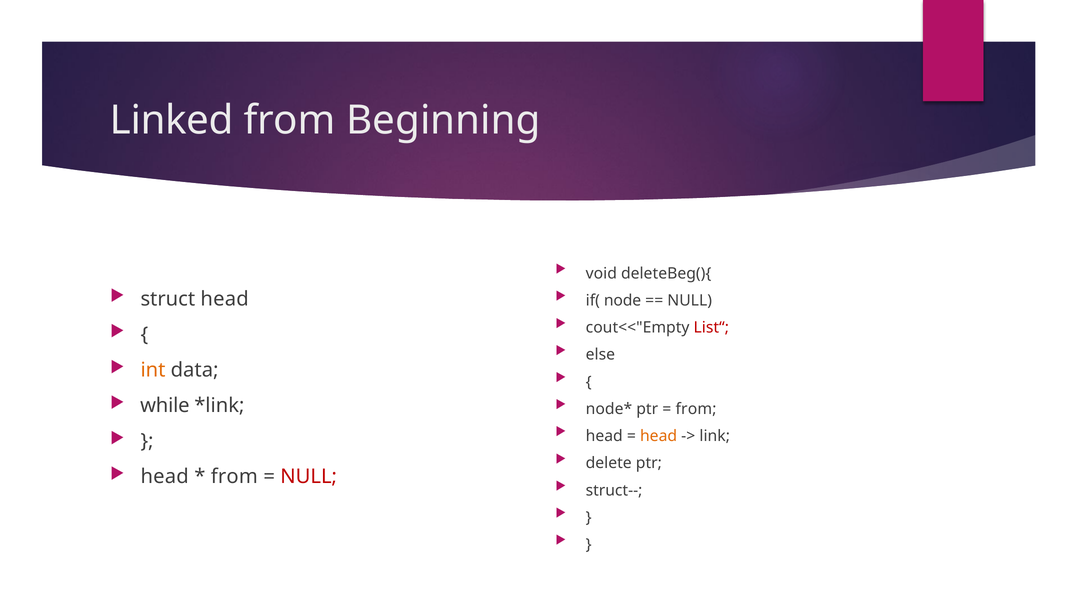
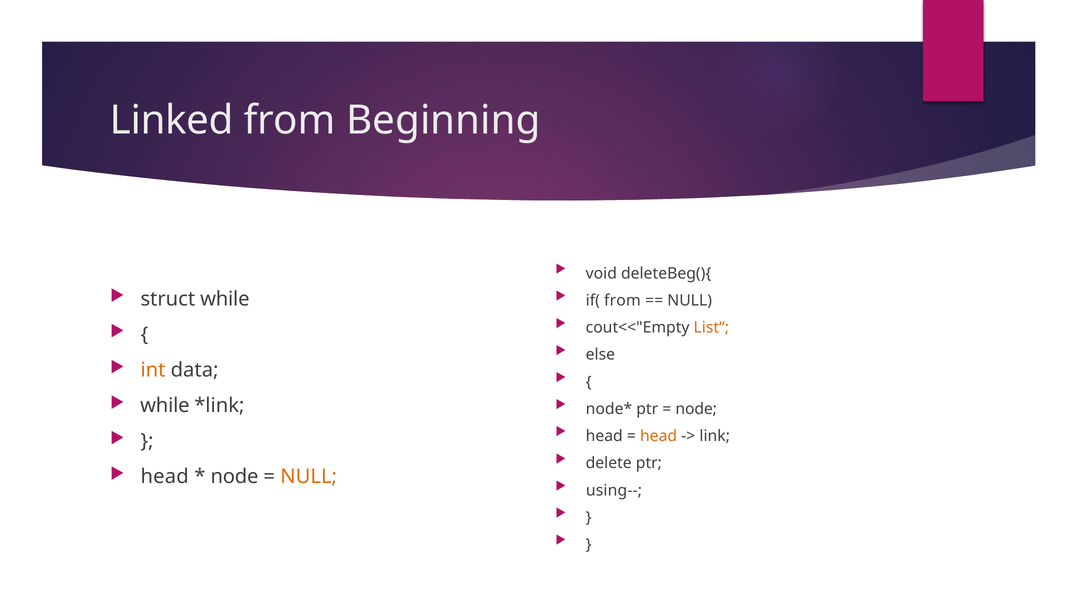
struct head: head -> while (225, 299)
if( node: node -> from (622, 300)
List“ colour: red -> orange (711, 327)
from: from -> node (696, 409)
from: from -> node (235, 476)
NULL colour: red -> orange (309, 476)
struct--: struct-- -> using-- (614, 490)
